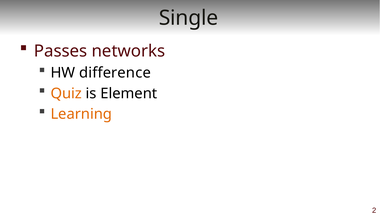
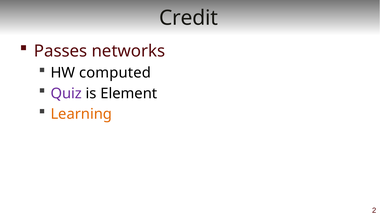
Single: Single -> Credit (189, 18)
difference: difference -> computed (115, 73)
Quiz colour: orange -> purple (66, 94)
